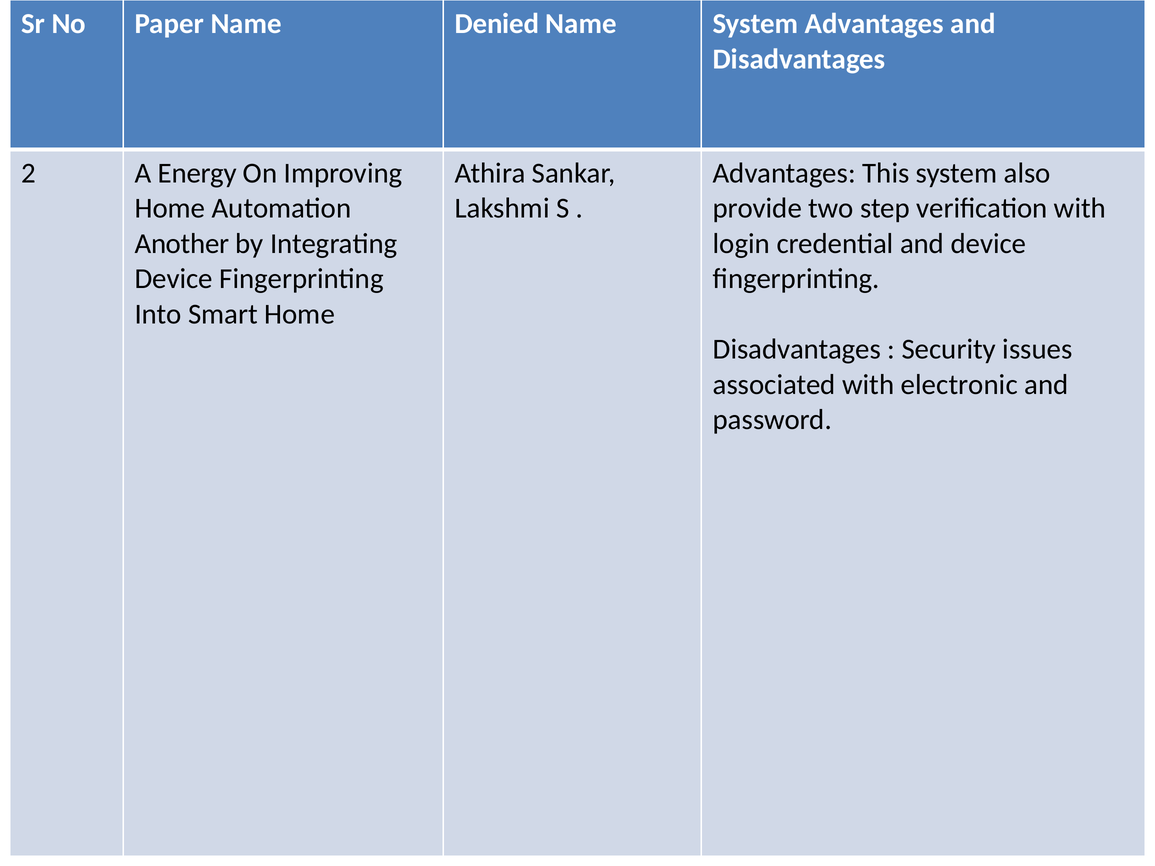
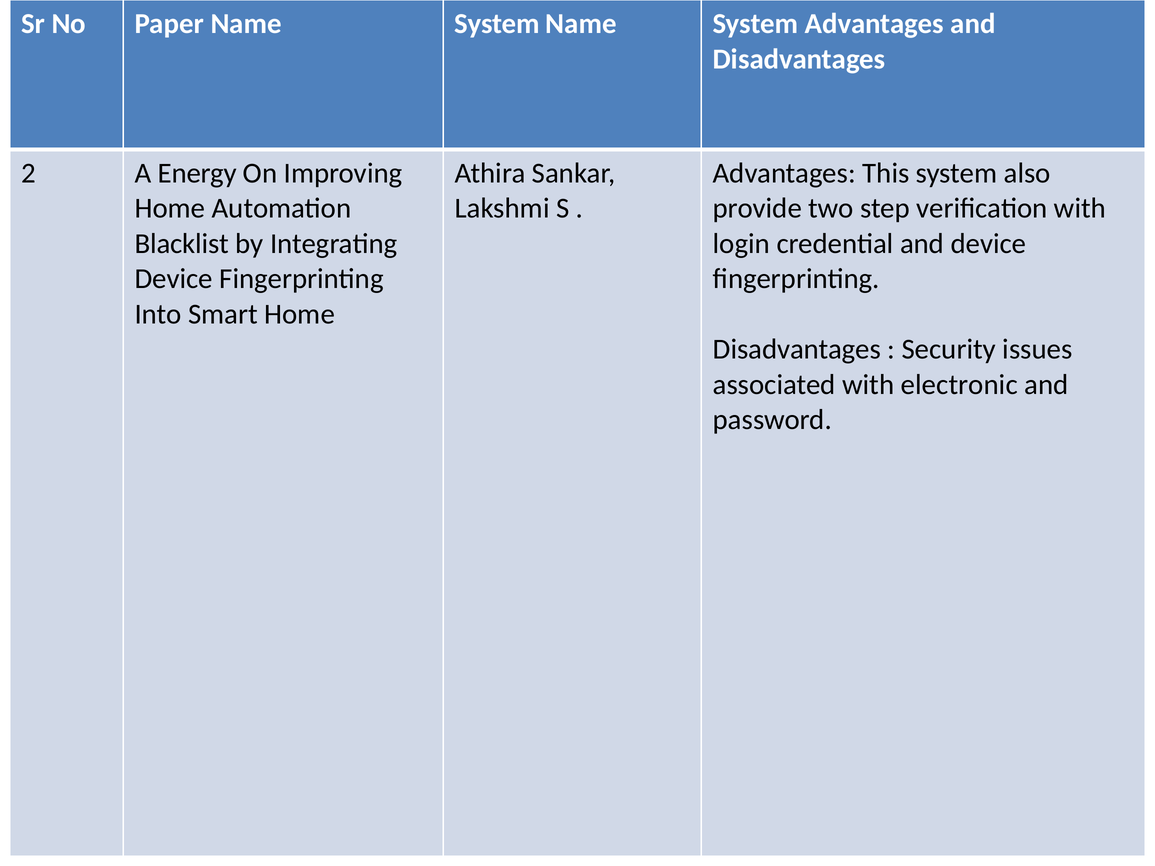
Paper Name Denied: Denied -> System (497, 24)
Another: Another -> Blacklist (182, 244)
